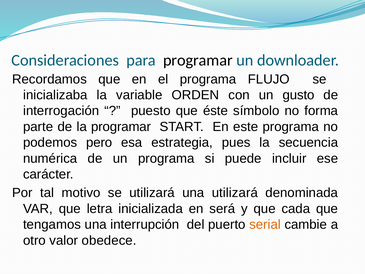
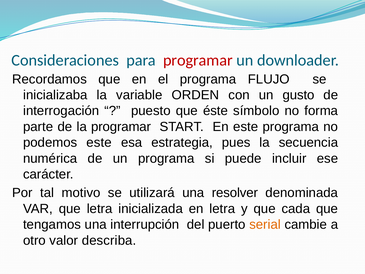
programar colour: black -> red (198, 60)
podemos pero: pero -> este (99, 142)
una utilizará: utilizará -> resolver (235, 193)
en será: será -> letra (222, 209)
obedece: obedece -> describa (109, 240)
